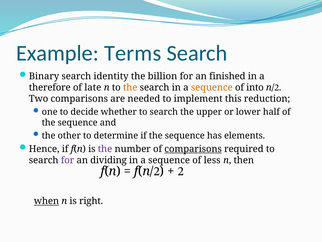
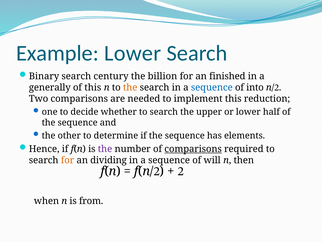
Example Terms: Terms -> Lower (133, 53)
identity: identity -> century (111, 76)
therefore: therefore -> generally (50, 87)
of late: late -> this (93, 87)
sequence colour: orange -> blue (212, 87)
for colour: purple -> orange (68, 160)
less: less -> will (212, 160)
when underline: present -> none (46, 201)
right: right -> from (91, 201)
